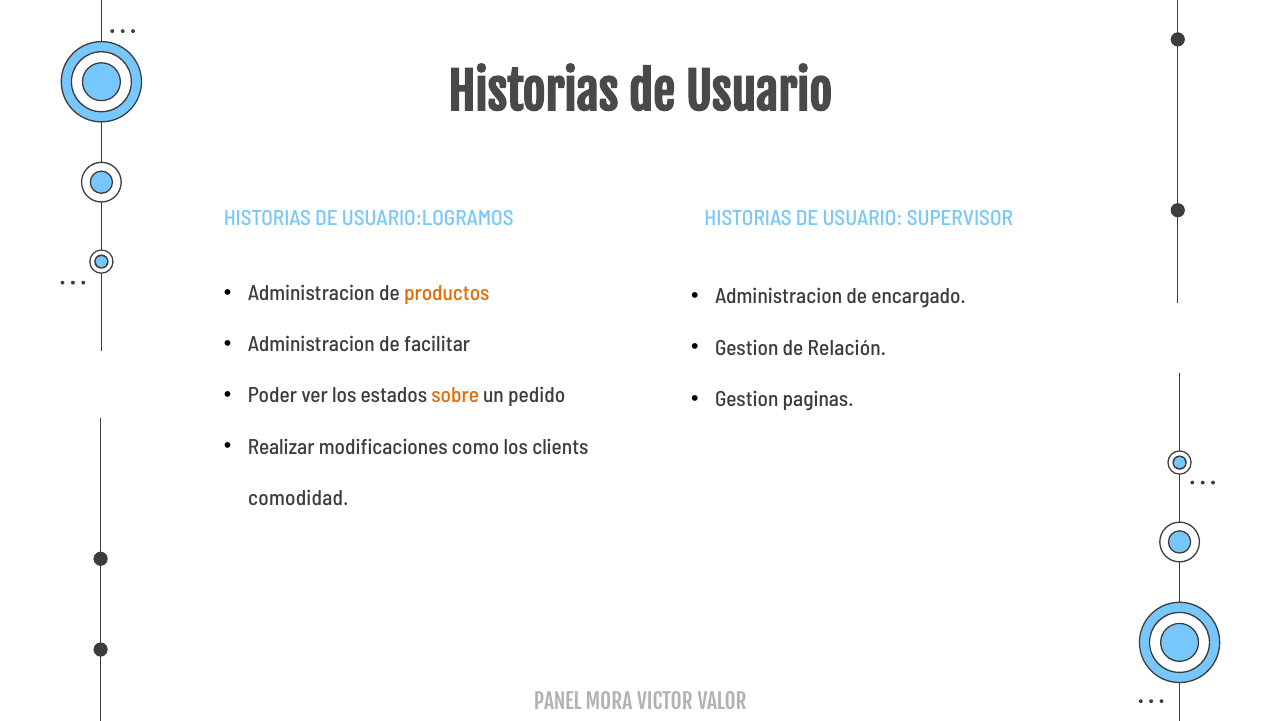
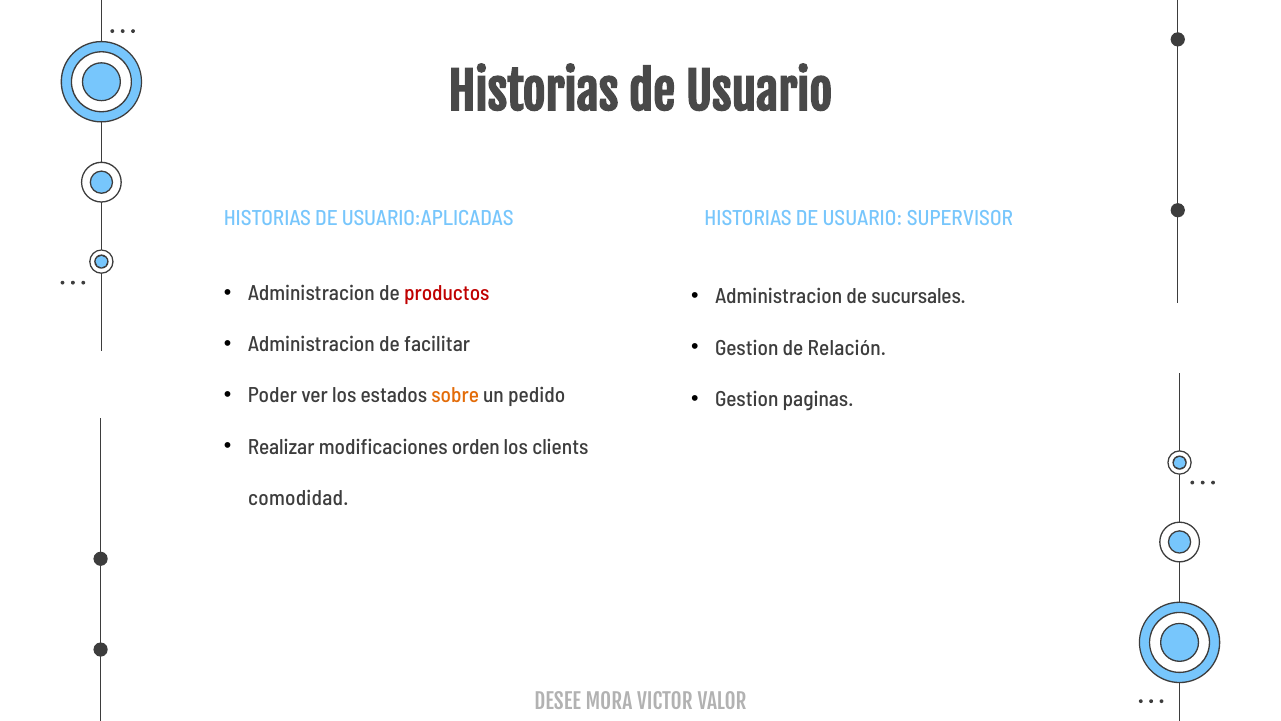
USUARIO:LOGRAMOS: USUARIO:LOGRAMOS -> USUARIO:APLICADAS (428, 218)
productos colour: orange -> red (447, 293)
encargado: encargado -> sucursales (919, 297)
como: como -> orden (476, 447)
PANEL: PANEL -> DESEE (558, 702)
